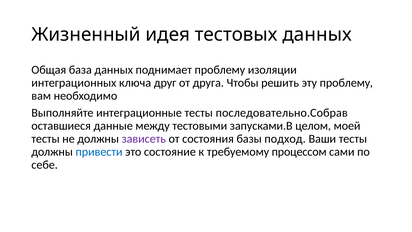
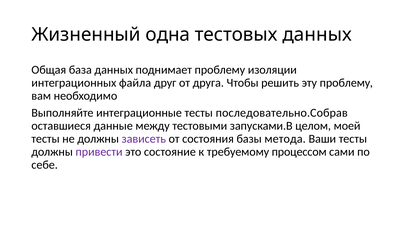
идея: идея -> одна (168, 35)
ключа: ключа -> файла (135, 83)
подход: подход -> метода (285, 139)
привести colour: blue -> purple (99, 152)
